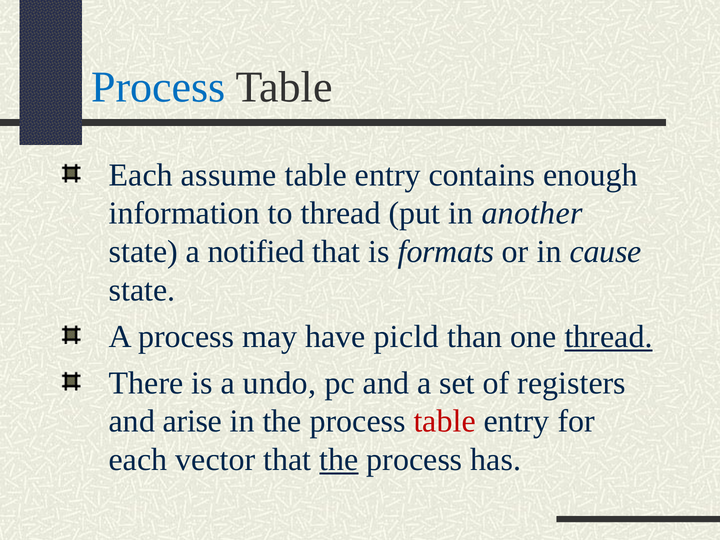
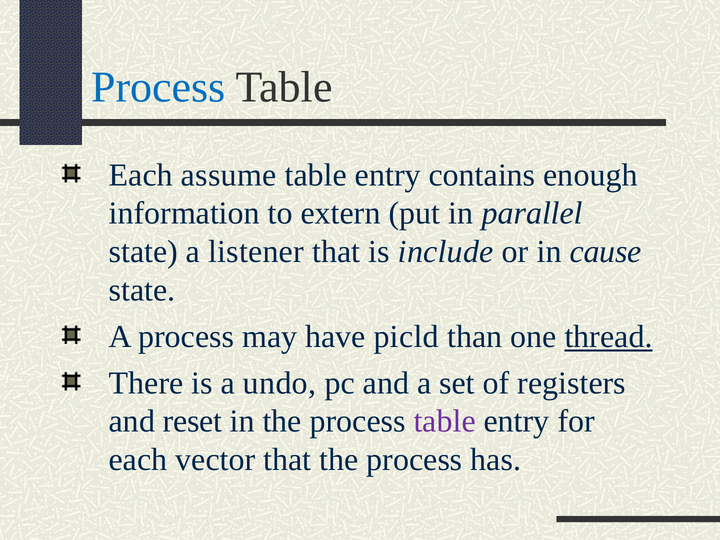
to thread: thread -> extern (341, 213)
another: another -> parallel (532, 213)
notified: notified -> listener (256, 252)
formats: formats -> include (446, 252)
arise: arise -> reset (192, 421)
table colour: red -> purple (445, 421)
the underline: present -> none (339, 460)
